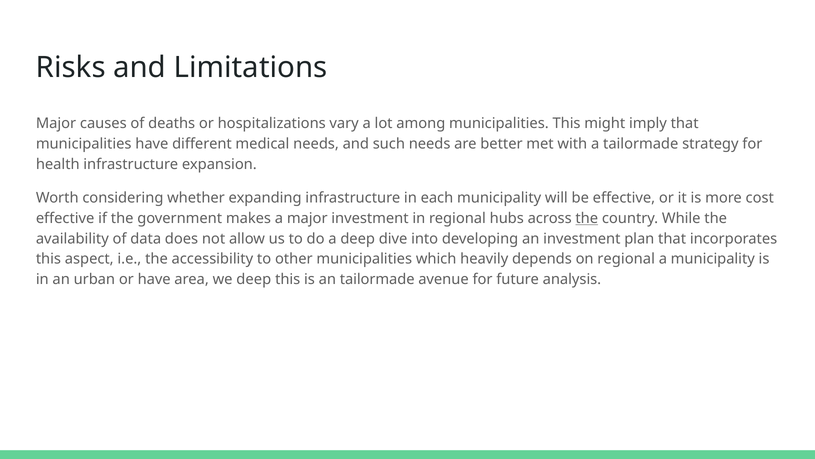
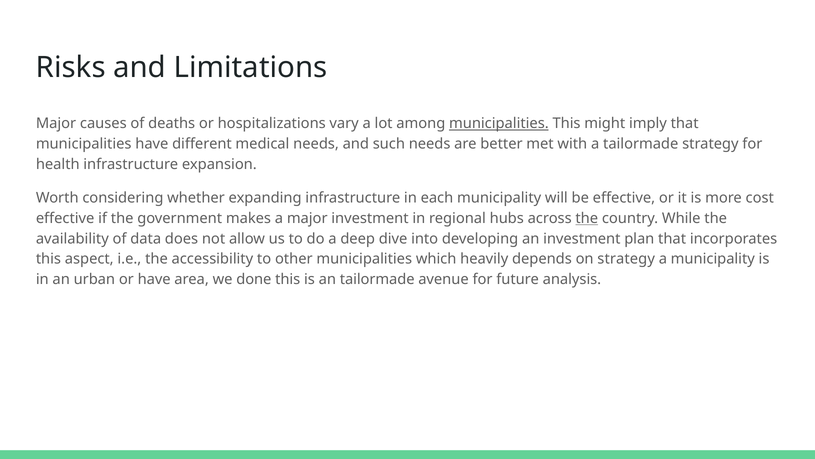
municipalities underline: none -> present (499, 123)
on regional: regional -> strategy (626, 259)
we deep: deep -> done (254, 279)
